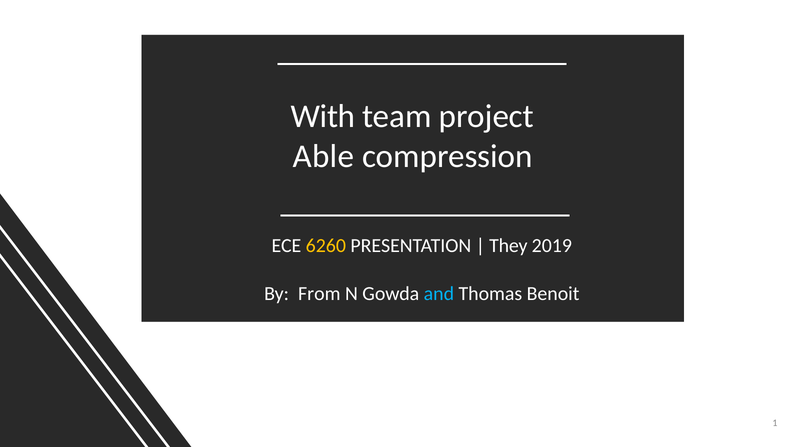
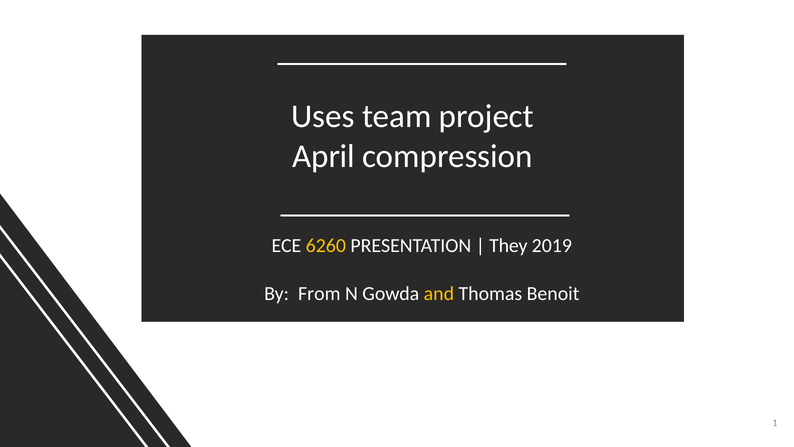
With: With -> Uses (323, 116)
Able: Able -> April (324, 156)
and colour: light blue -> yellow (439, 293)
